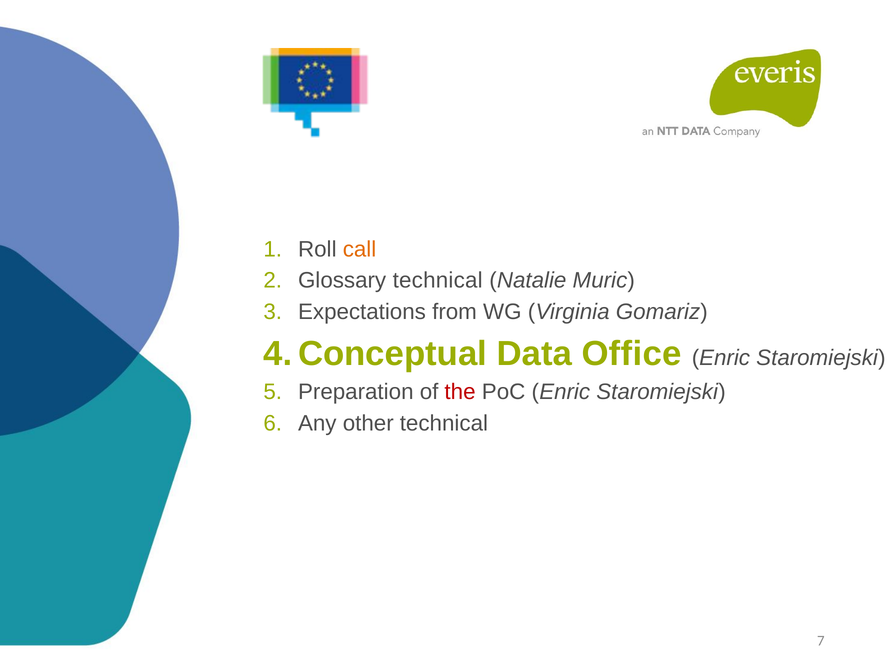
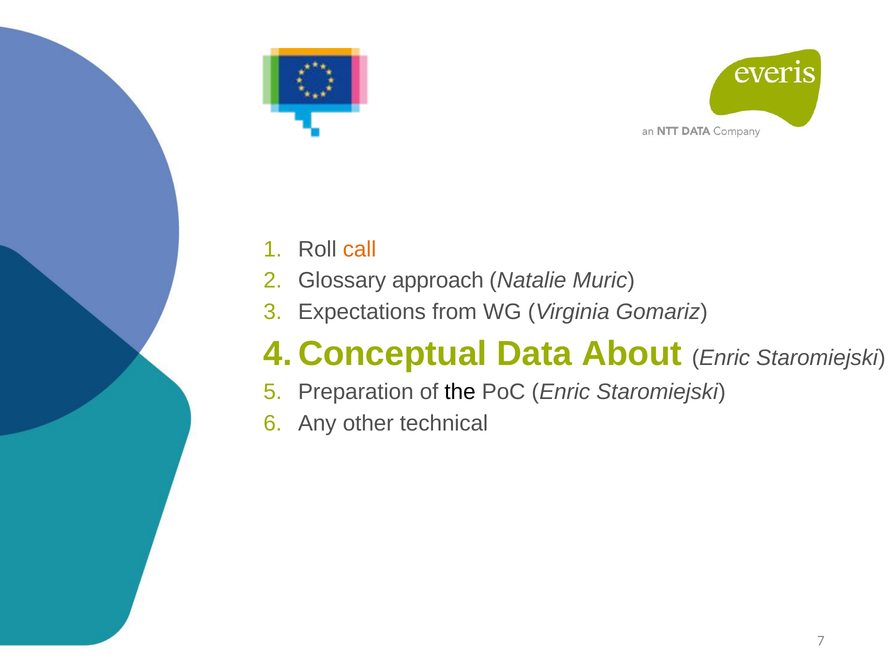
Glossary technical: technical -> approach (438, 281)
Office: Office -> About (632, 354)
the colour: red -> black (460, 392)
